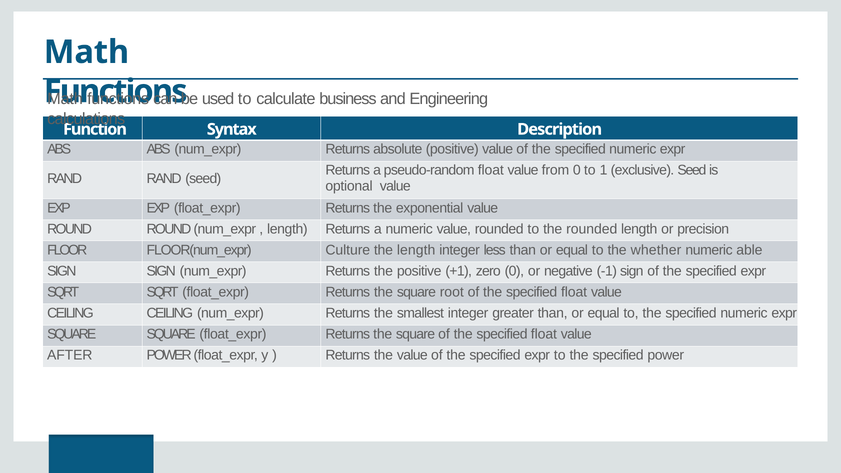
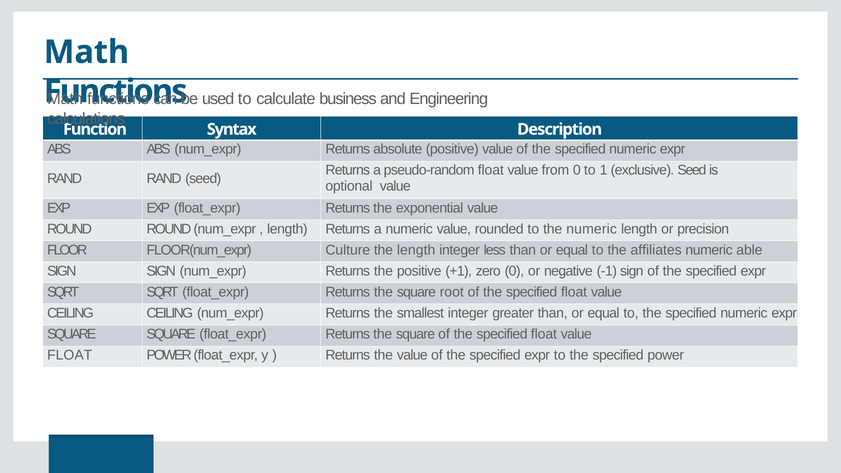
the rounded: rounded -> numeric (592, 229)
whether: whether -> affiliates (656, 250)
AFTER: AFTER -> FLOAT (70, 355)
